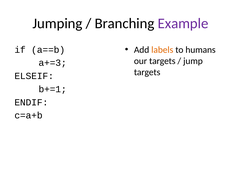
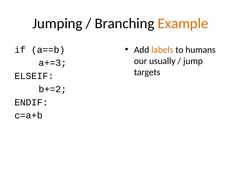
Example colour: purple -> orange (183, 23)
our targets: targets -> usually (162, 61)
b+=1: b+=1 -> b+=2 (53, 89)
